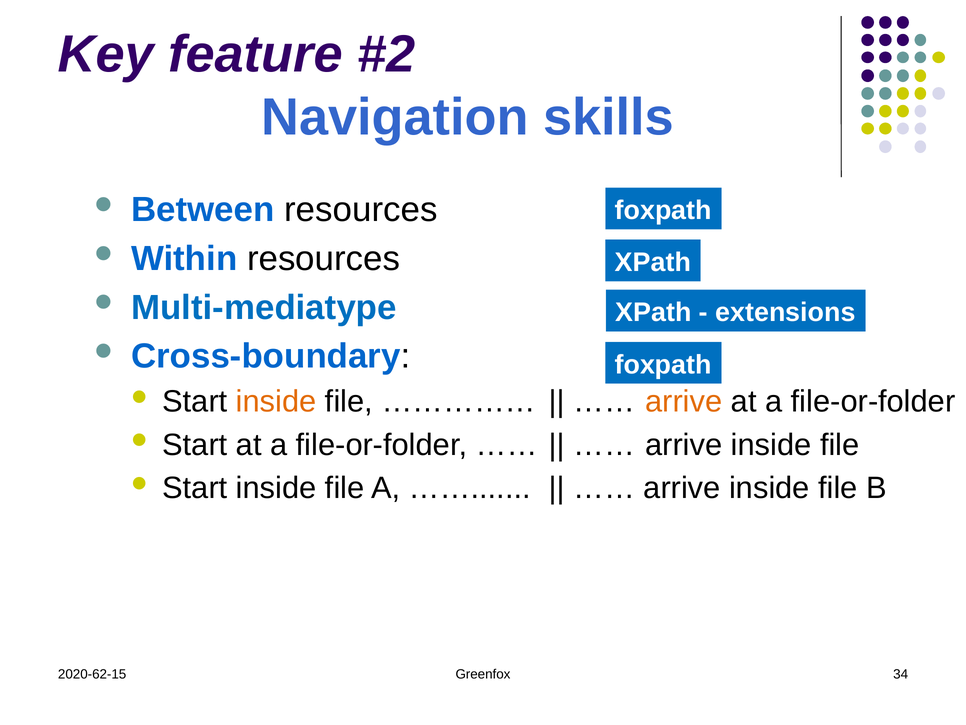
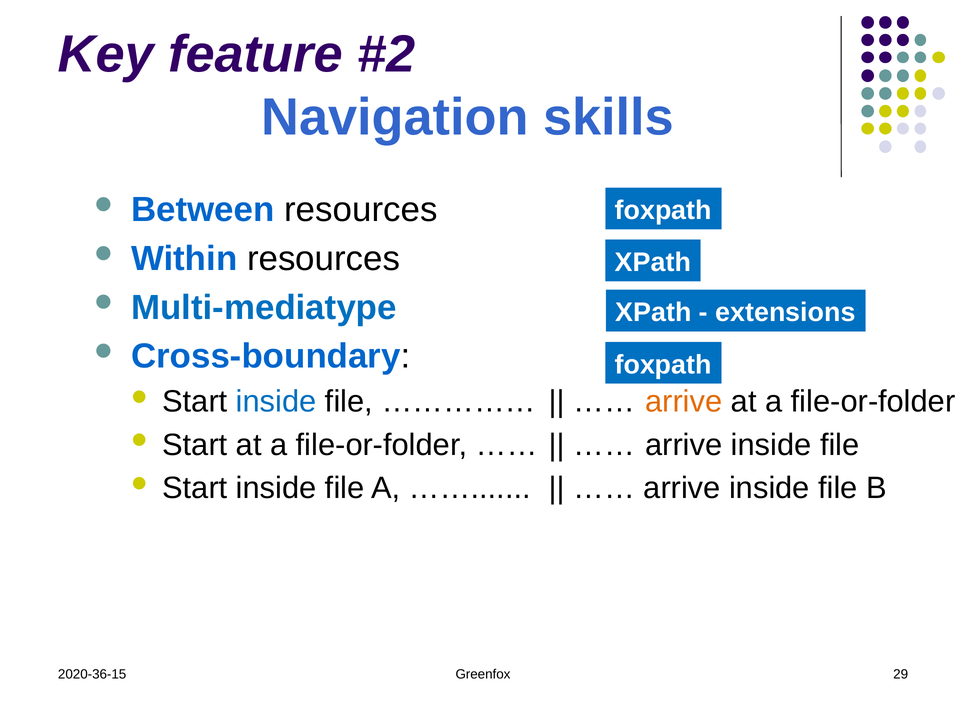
inside colour: orange -> blue (276, 402)
2020-62-15: 2020-62-15 -> 2020-36-15 (92, 674)
34: 34 -> 29 (901, 674)
